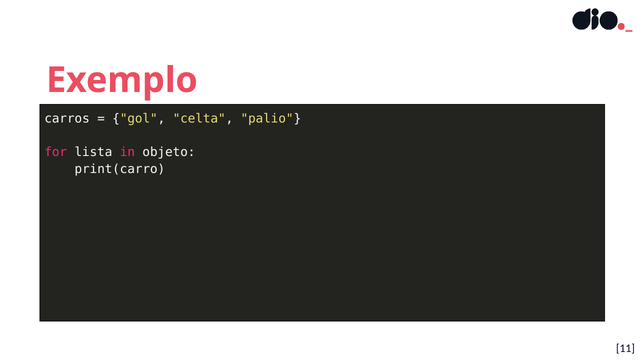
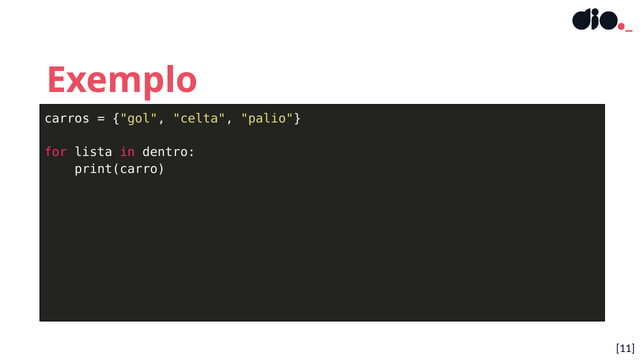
objeto: objeto -> dentro (169, 152)
